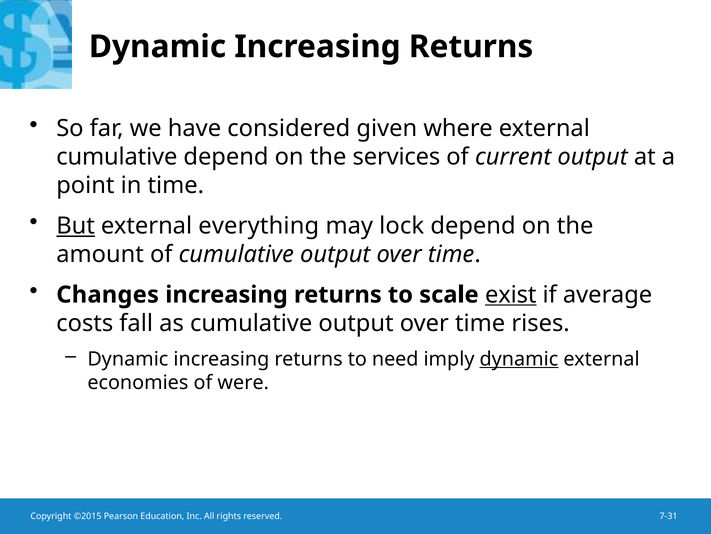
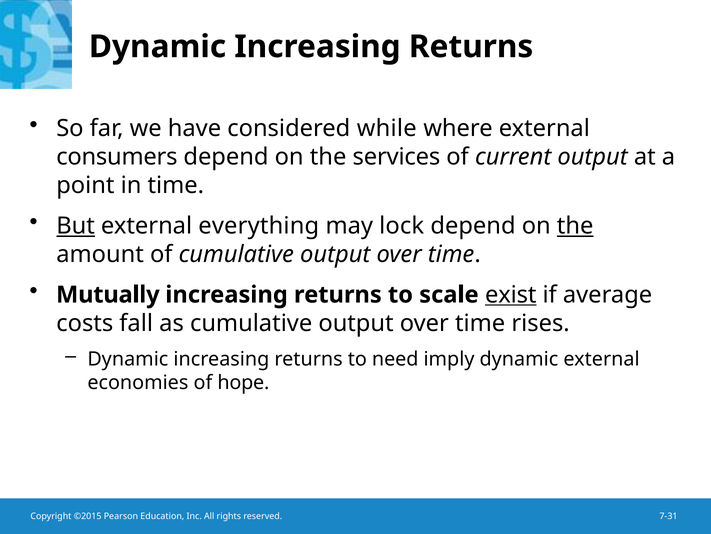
given: given -> while (387, 128)
cumulative: cumulative -> consumers (117, 157)
the underline: none -> present (575, 226)
Changes: Changes -> Mutually (108, 294)
dynamic underline: present -> none (519, 358)
were: were -> hope (243, 382)
